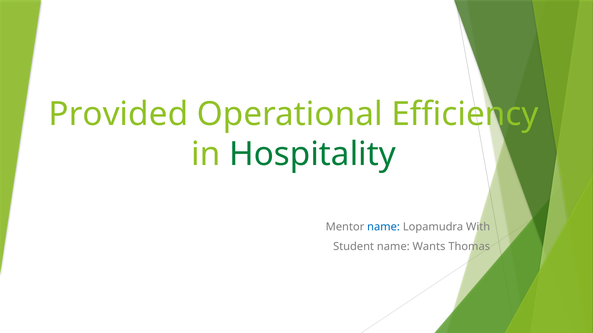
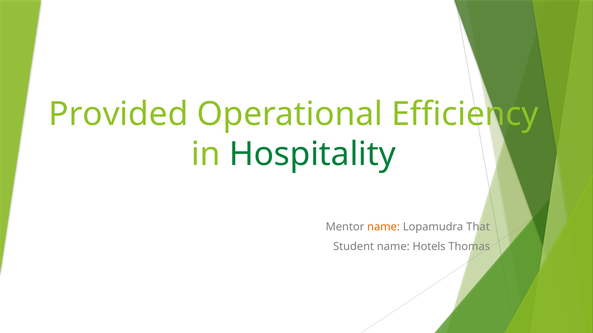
name colour: blue -> orange (384, 227)
With: With -> That (478, 227)
Wants: Wants -> Hotels (429, 247)
